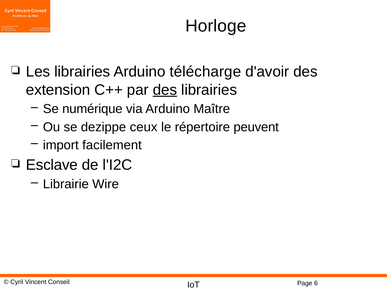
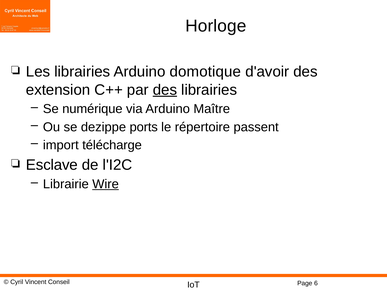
télécharge: télécharge -> domotique (205, 72)
ceux: ceux -> ports (144, 127)
peuvent: peuvent -> passent (256, 127)
facilement: facilement -> télécharge (112, 145)
Wire underline: none -> present (106, 184)
